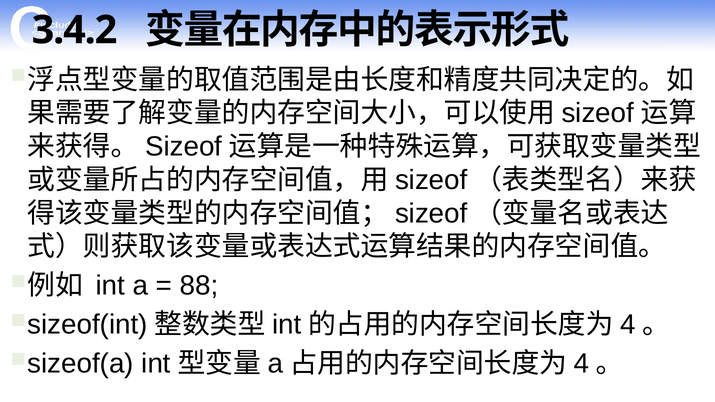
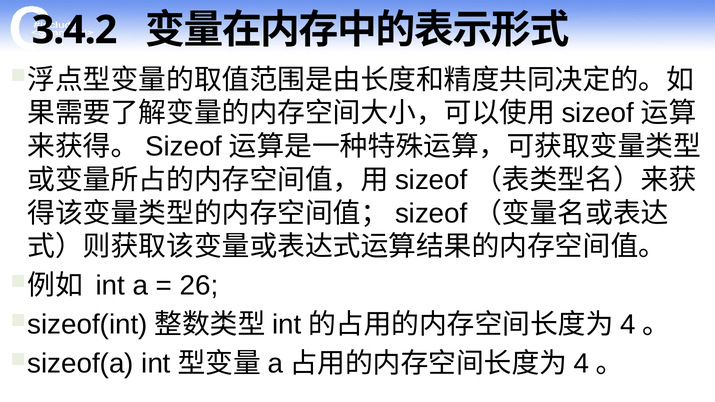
88: 88 -> 26 (199, 286)
